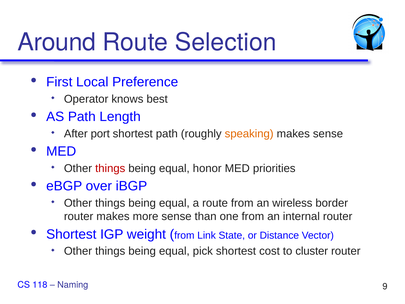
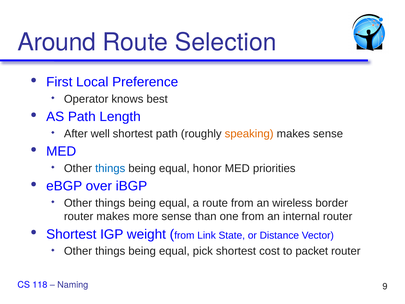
port: port -> well (100, 134)
things colour: red -> blue (110, 168)
cluster: cluster -> packet (312, 251)
